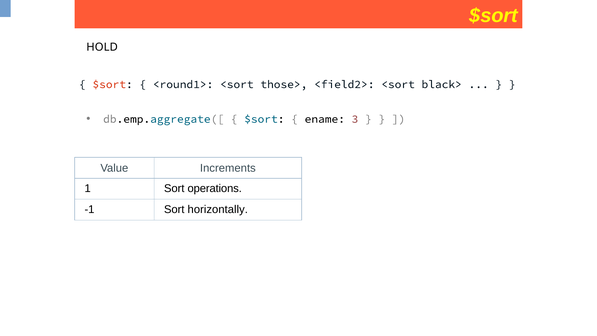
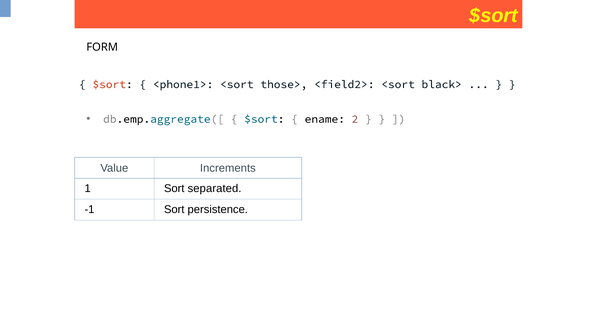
HOLD: HOLD -> FORM (102, 47)
<round1>: <round1> -> <phone1> (183, 84)
3: 3 -> 2 (355, 119)
operations: operations -> separated (215, 188)
horizontally: horizontally -> persistence (218, 209)
